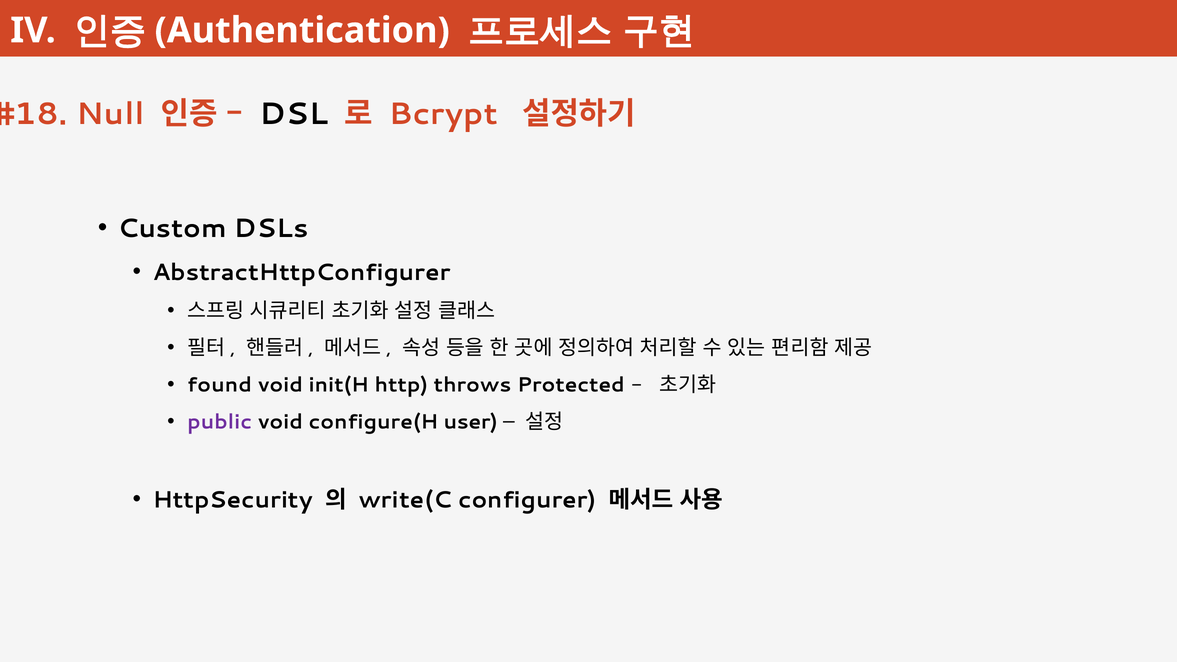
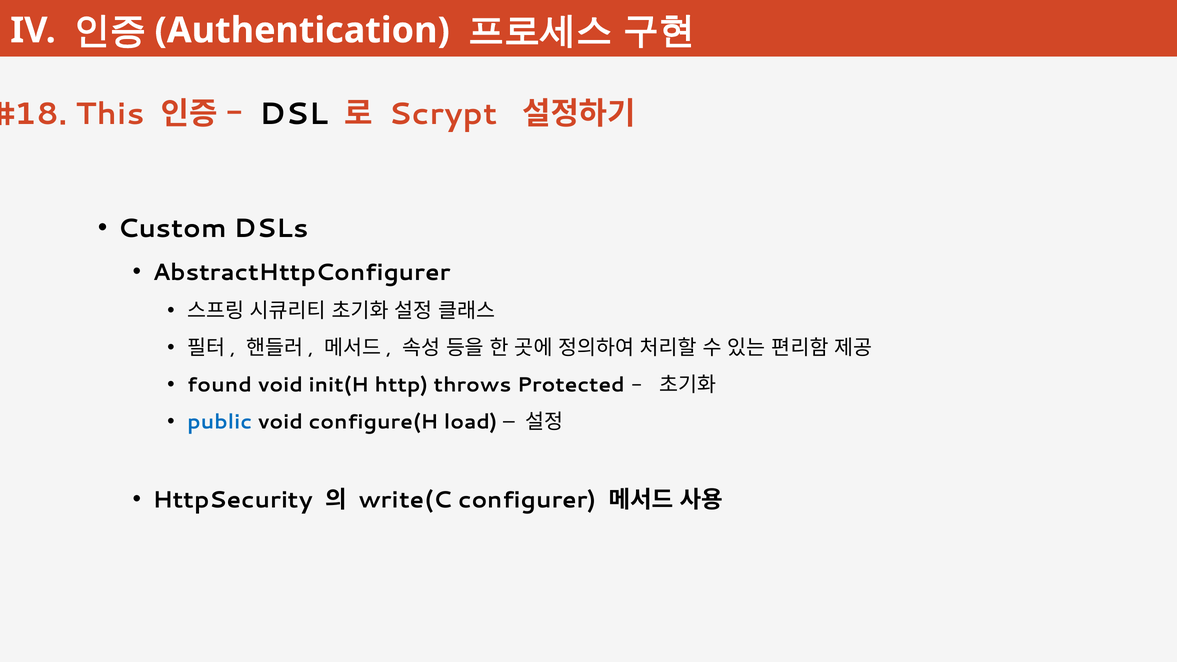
Null: Null -> This (110, 114)
Bcrypt: Bcrypt -> Scrypt (443, 114)
public colour: purple -> blue (220, 422)
user: user -> load (471, 422)
